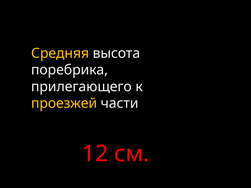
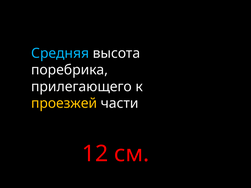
Средняя colour: yellow -> light blue (60, 53)
